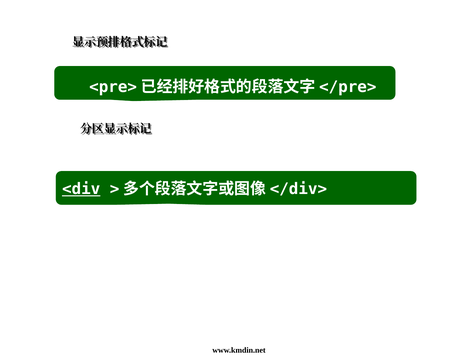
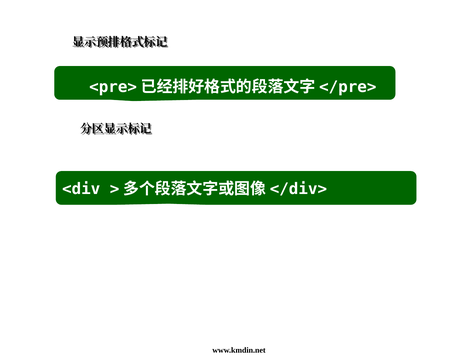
<div underline: present -> none (81, 189)
